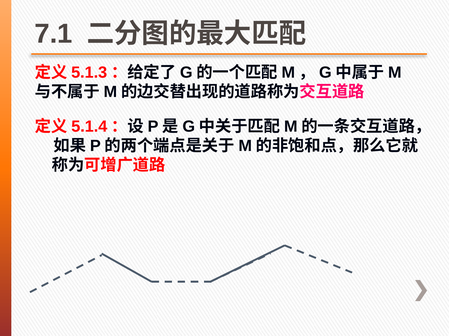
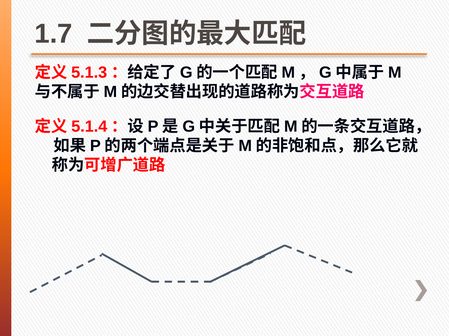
7.1: 7.1 -> 1.7 (53, 34)
